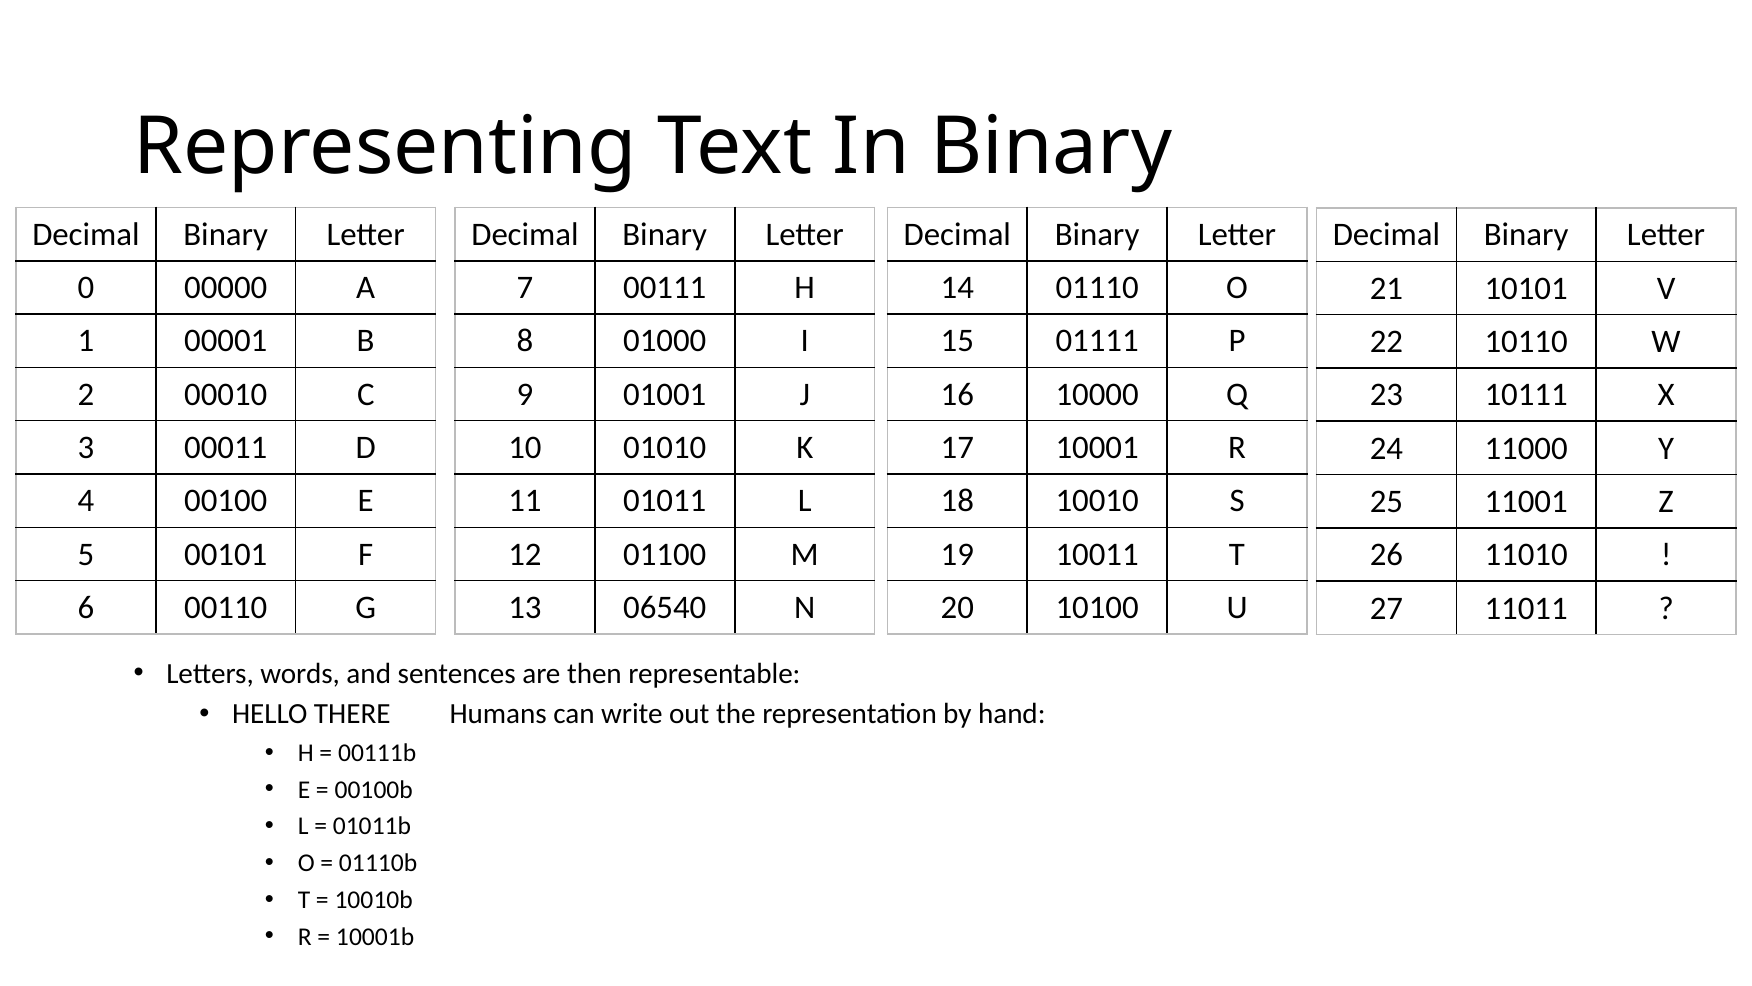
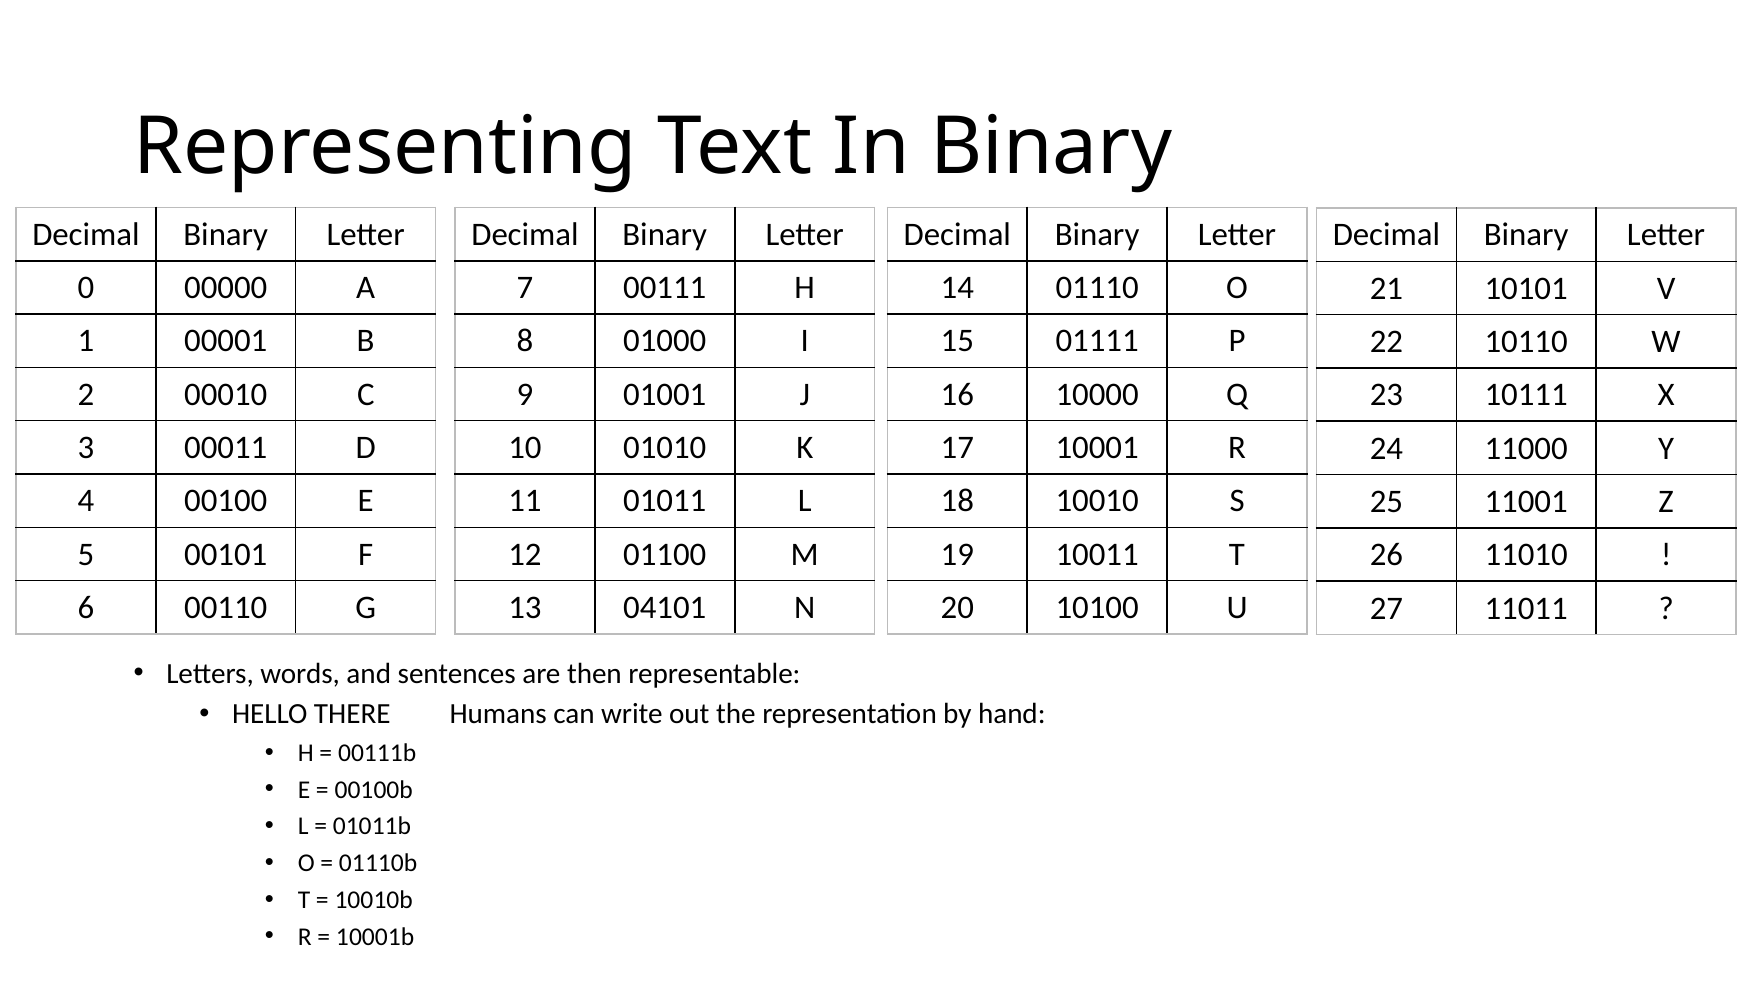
06540: 06540 -> 04101 (665, 607)
